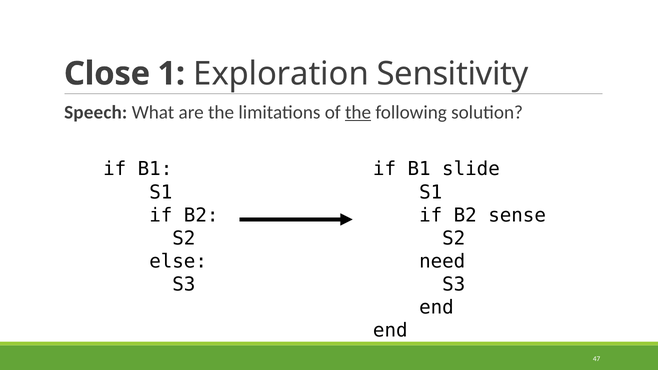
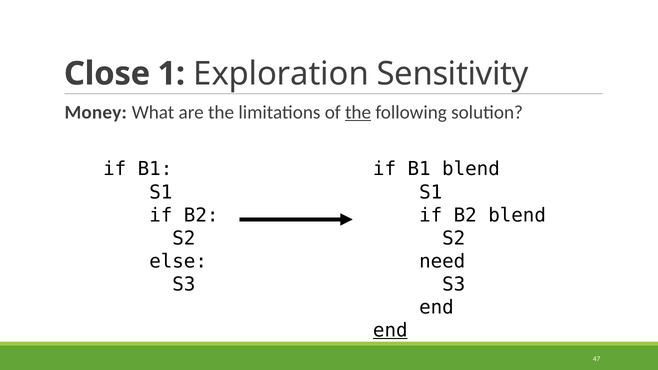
Speech: Speech -> Money (96, 112)
B1 slide: slide -> blend (471, 169)
B2 sense: sense -> blend (517, 215)
end underline: none -> present (390, 331)
